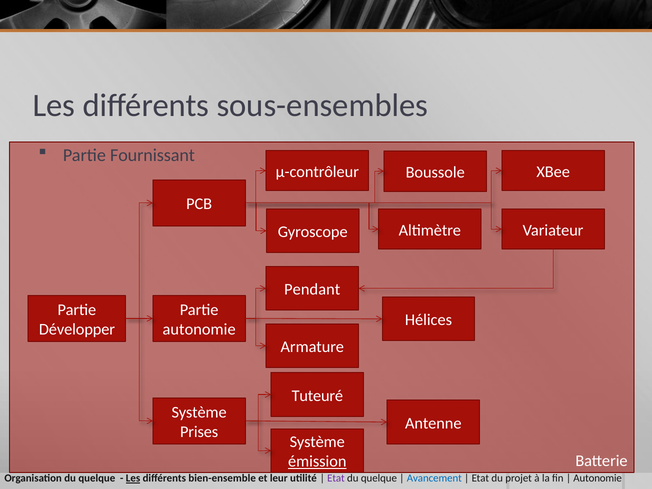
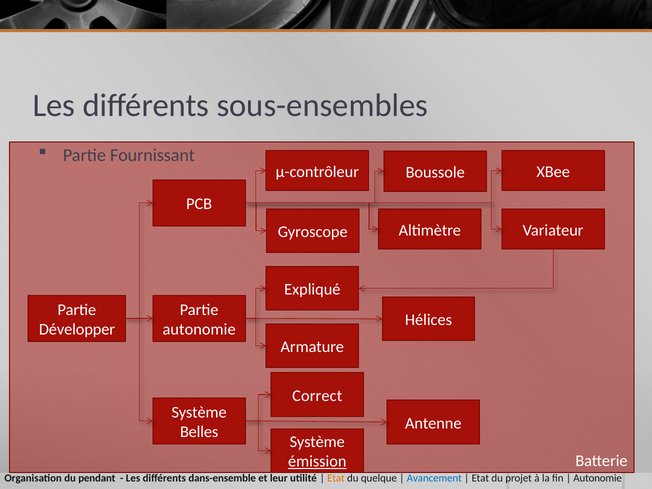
Pendant: Pendant -> Expliqué (312, 290)
Tuteuré: Tuteuré -> Correct (317, 396)
Prises: Prises -> Belles (199, 432)
Organisation du quelque: quelque -> pendant (97, 478)
Les underline: present -> none (133, 478)
bien-ensemble: bien-ensemble -> dans-ensemble (222, 478)
Etat colour: purple -> orange (336, 478)
